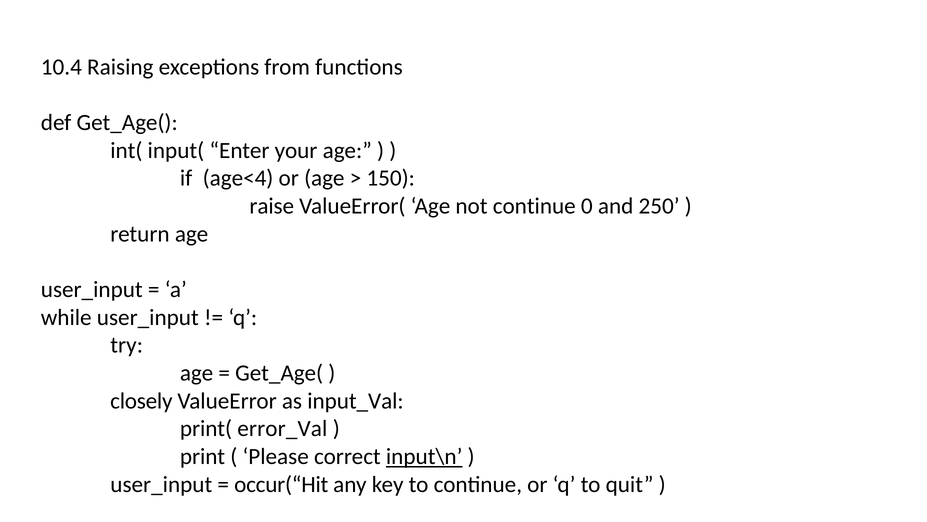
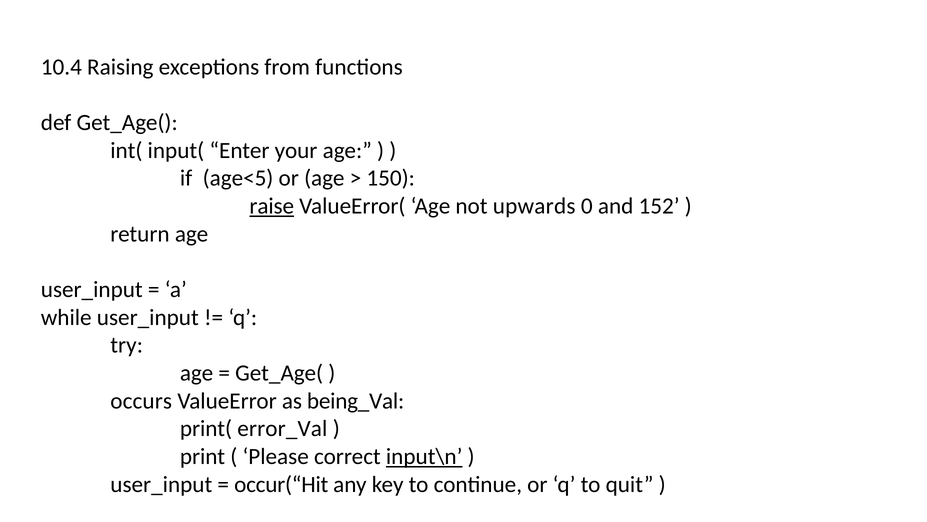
age<4: age<4 -> age<5 (238, 178)
raise underline: none -> present (272, 206)
not continue: continue -> upwards (534, 206)
250: 250 -> 152 (659, 206)
closely: closely -> occurs (141, 401)
input_Val: input_Val -> being_Val (356, 401)
